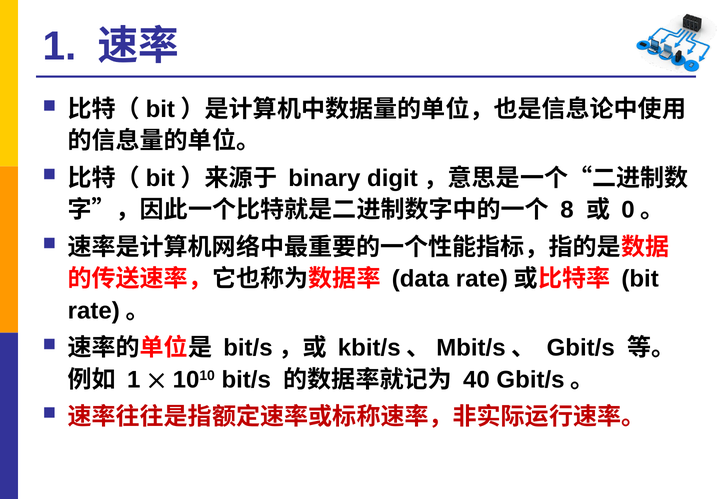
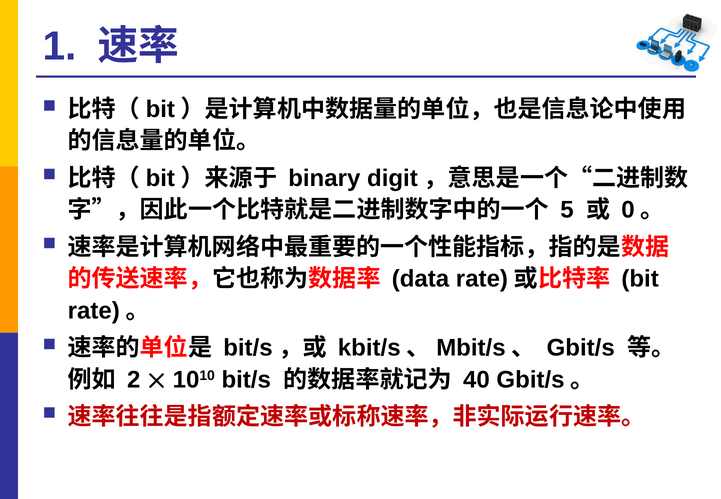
8: 8 -> 5 (567, 210)
1: 1 -> 2 (134, 380)
